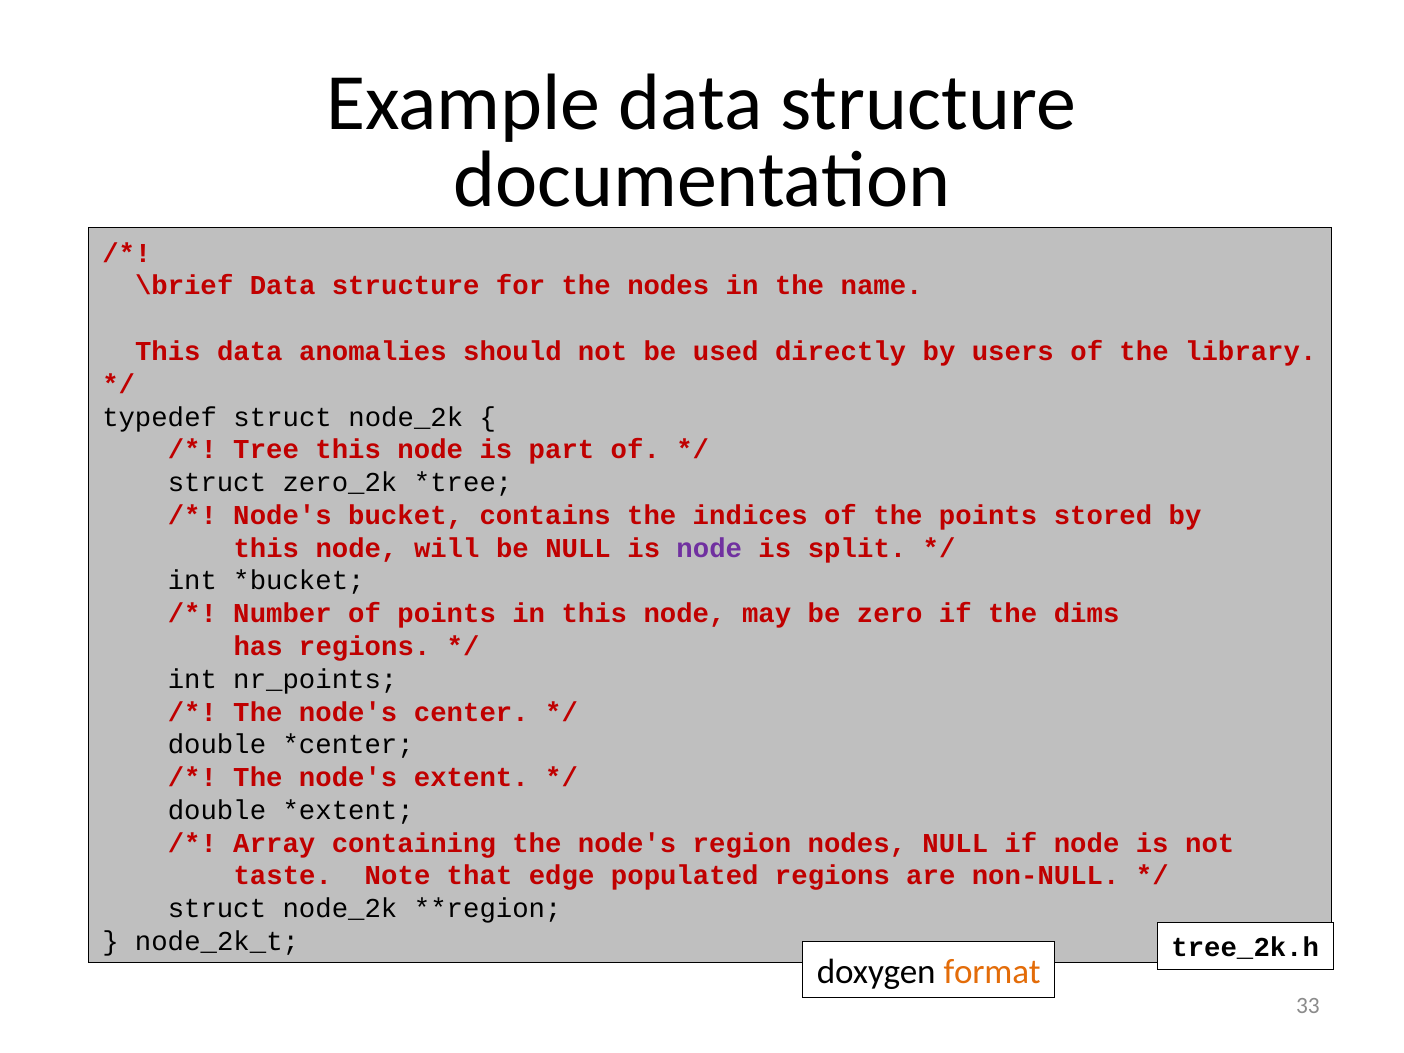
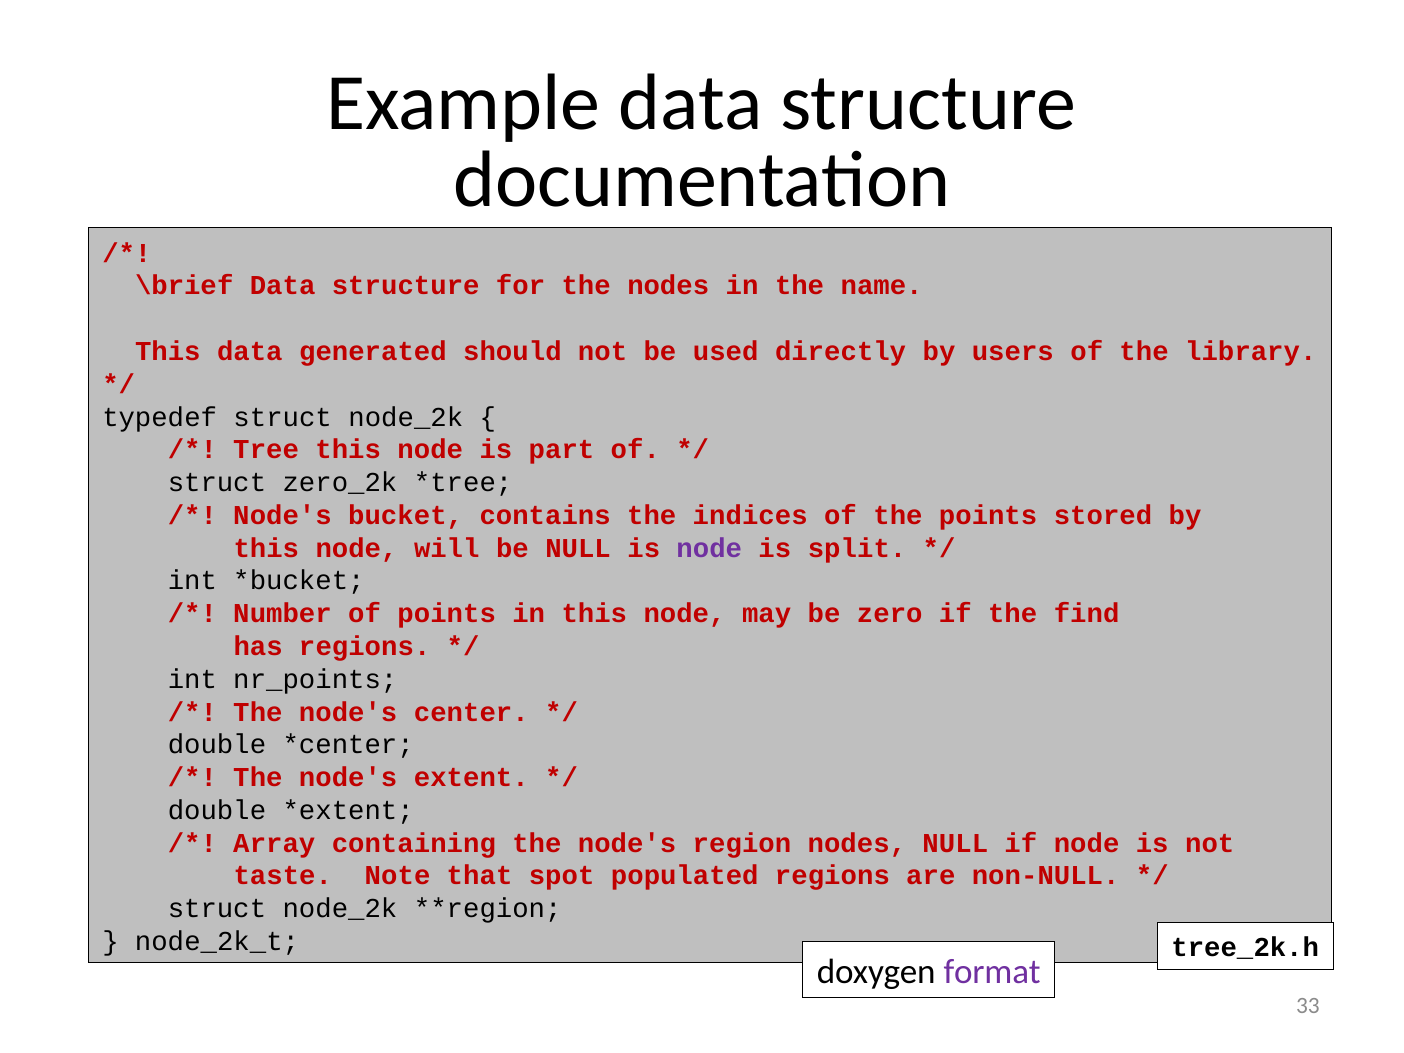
anomalies: anomalies -> generated (373, 351)
dims: dims -> find (1087, 614)
edge: edge -> spot (562, 876)
format colour: orange -> purple (992, 972)
